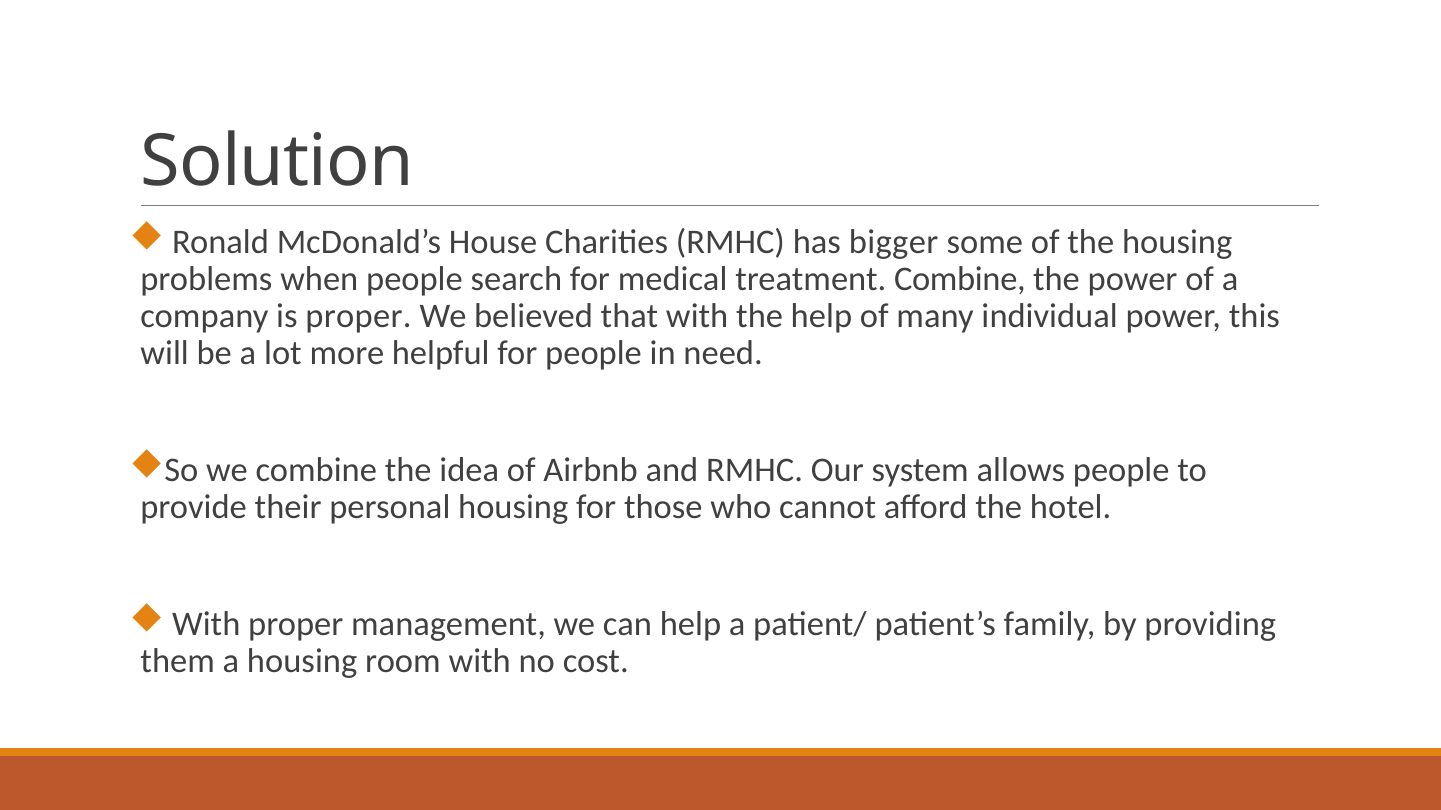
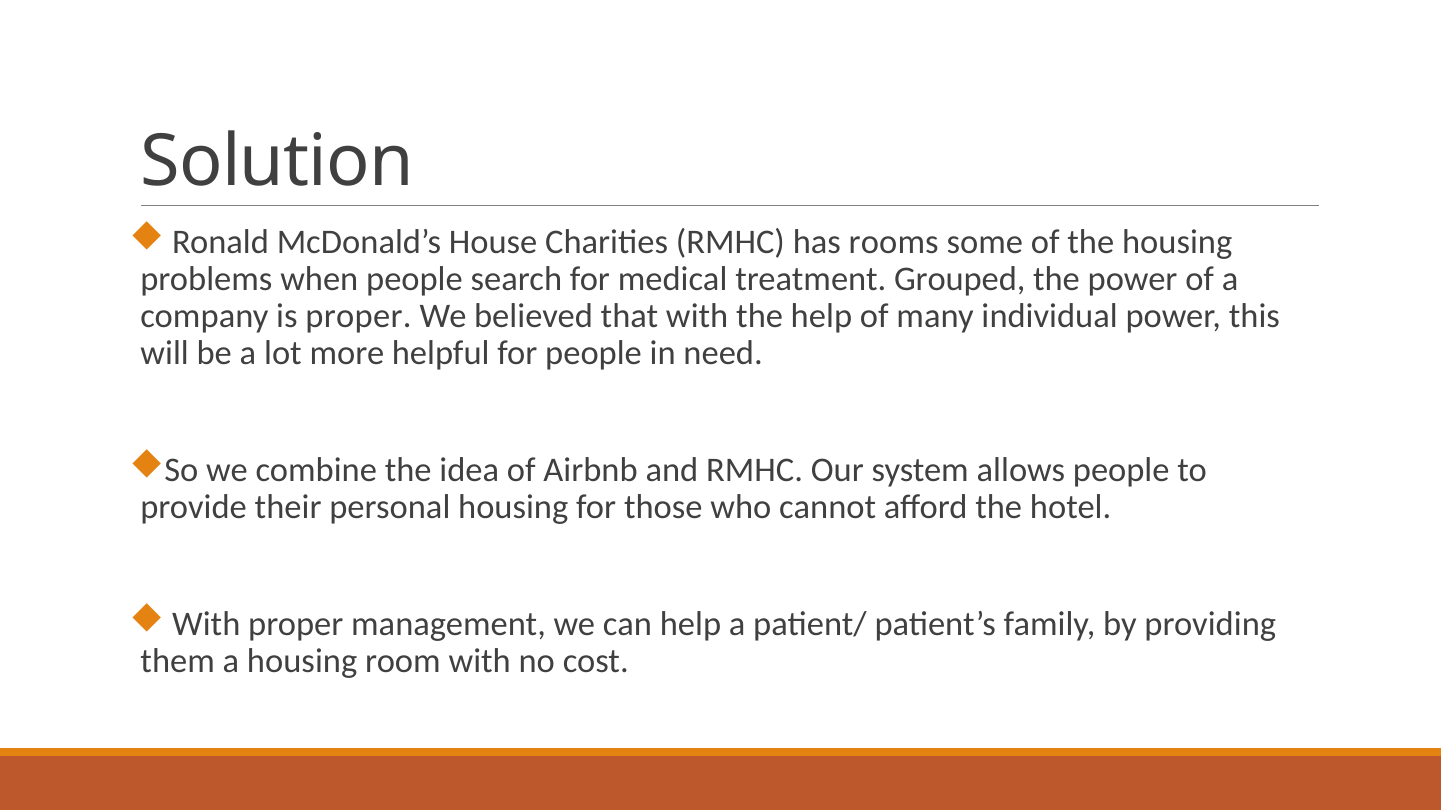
bigger: bigger -> rooms (894, 242)
treatment Combine: Combine -> Grouped (960, 279)
